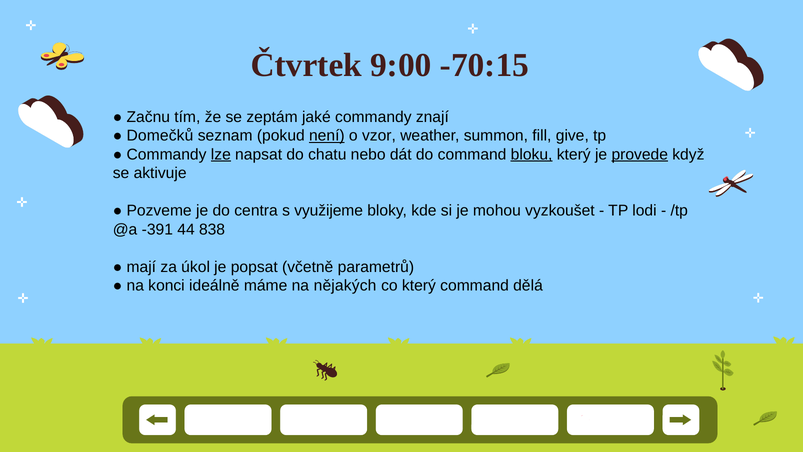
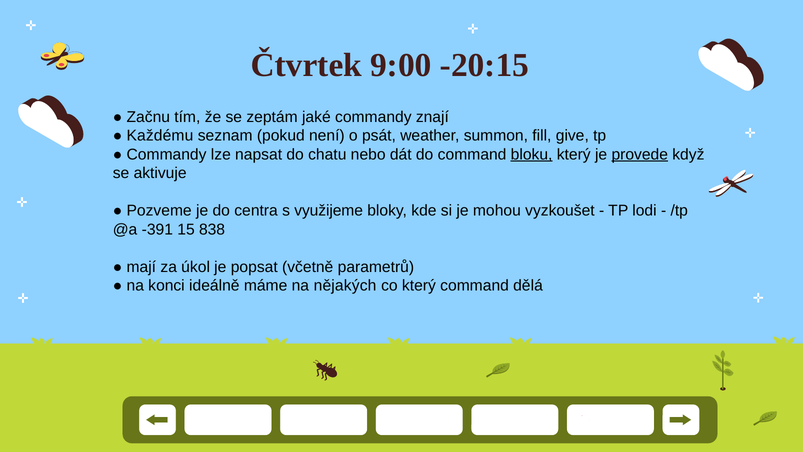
-70:15: -70:15 -> -20:15 (484, 65)
Domečků: Domečků -> Každému (160, 136)
není underline: present -> none (327, 136)
vzor: vzor -> psát (379, 136)
lze underline: present -> none (221, 154)
44: 44 -> 15 (186, 229)
